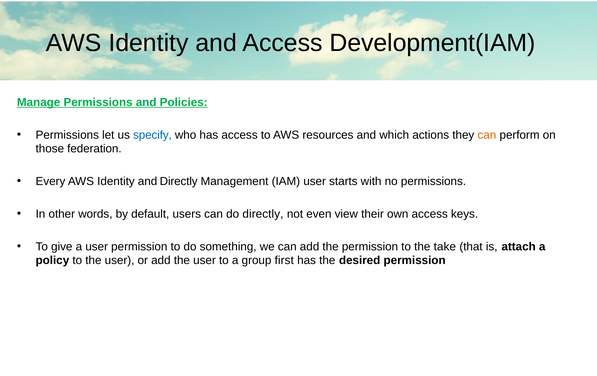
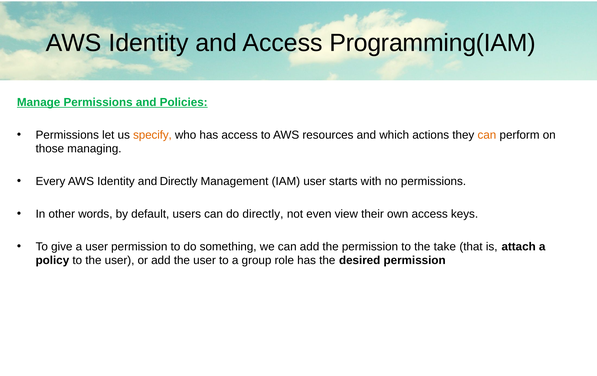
Development(IAM: Development(IAM -> Programming(IAM (433, 43)
specify colour: blue -> orange (152, 135)
federation: federation -> managing (94, 149)
first: first -> role (284, 260)
